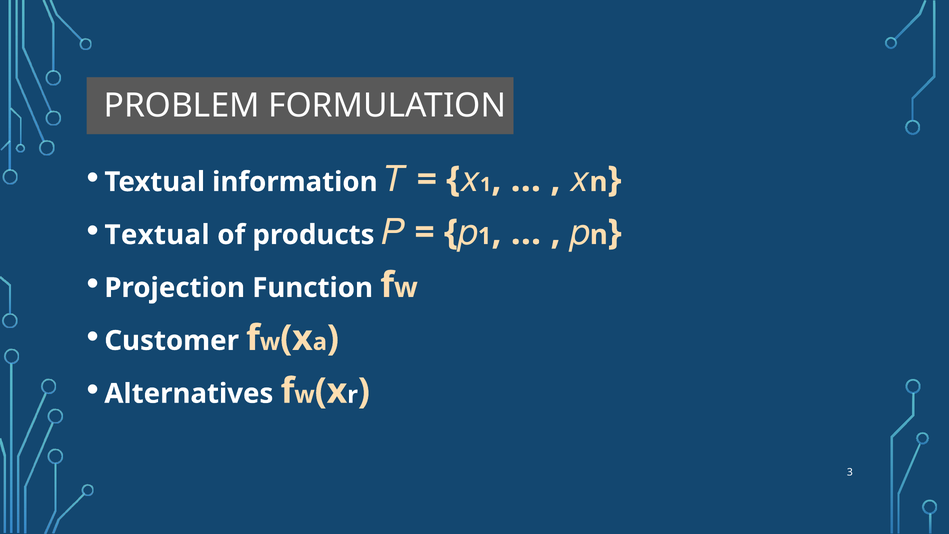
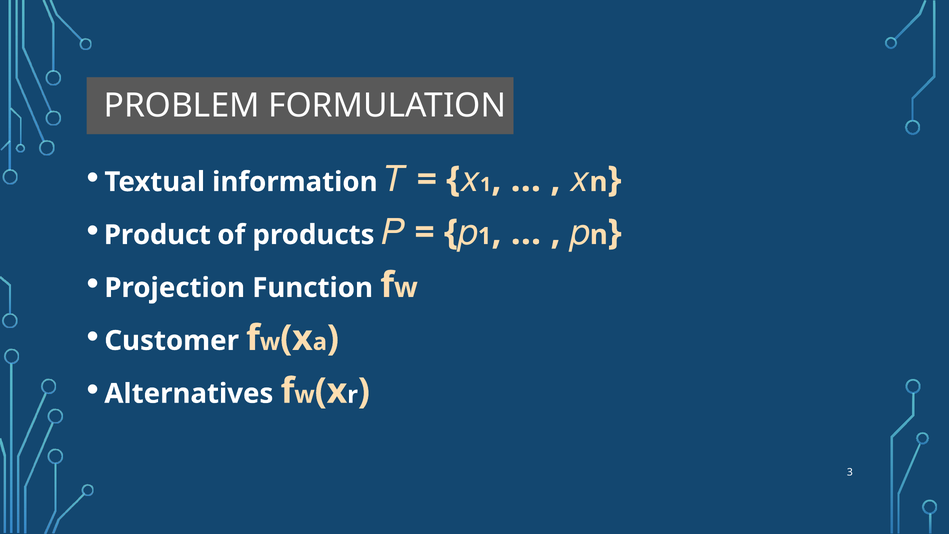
Textual: Textual -> Product (157, 235)
